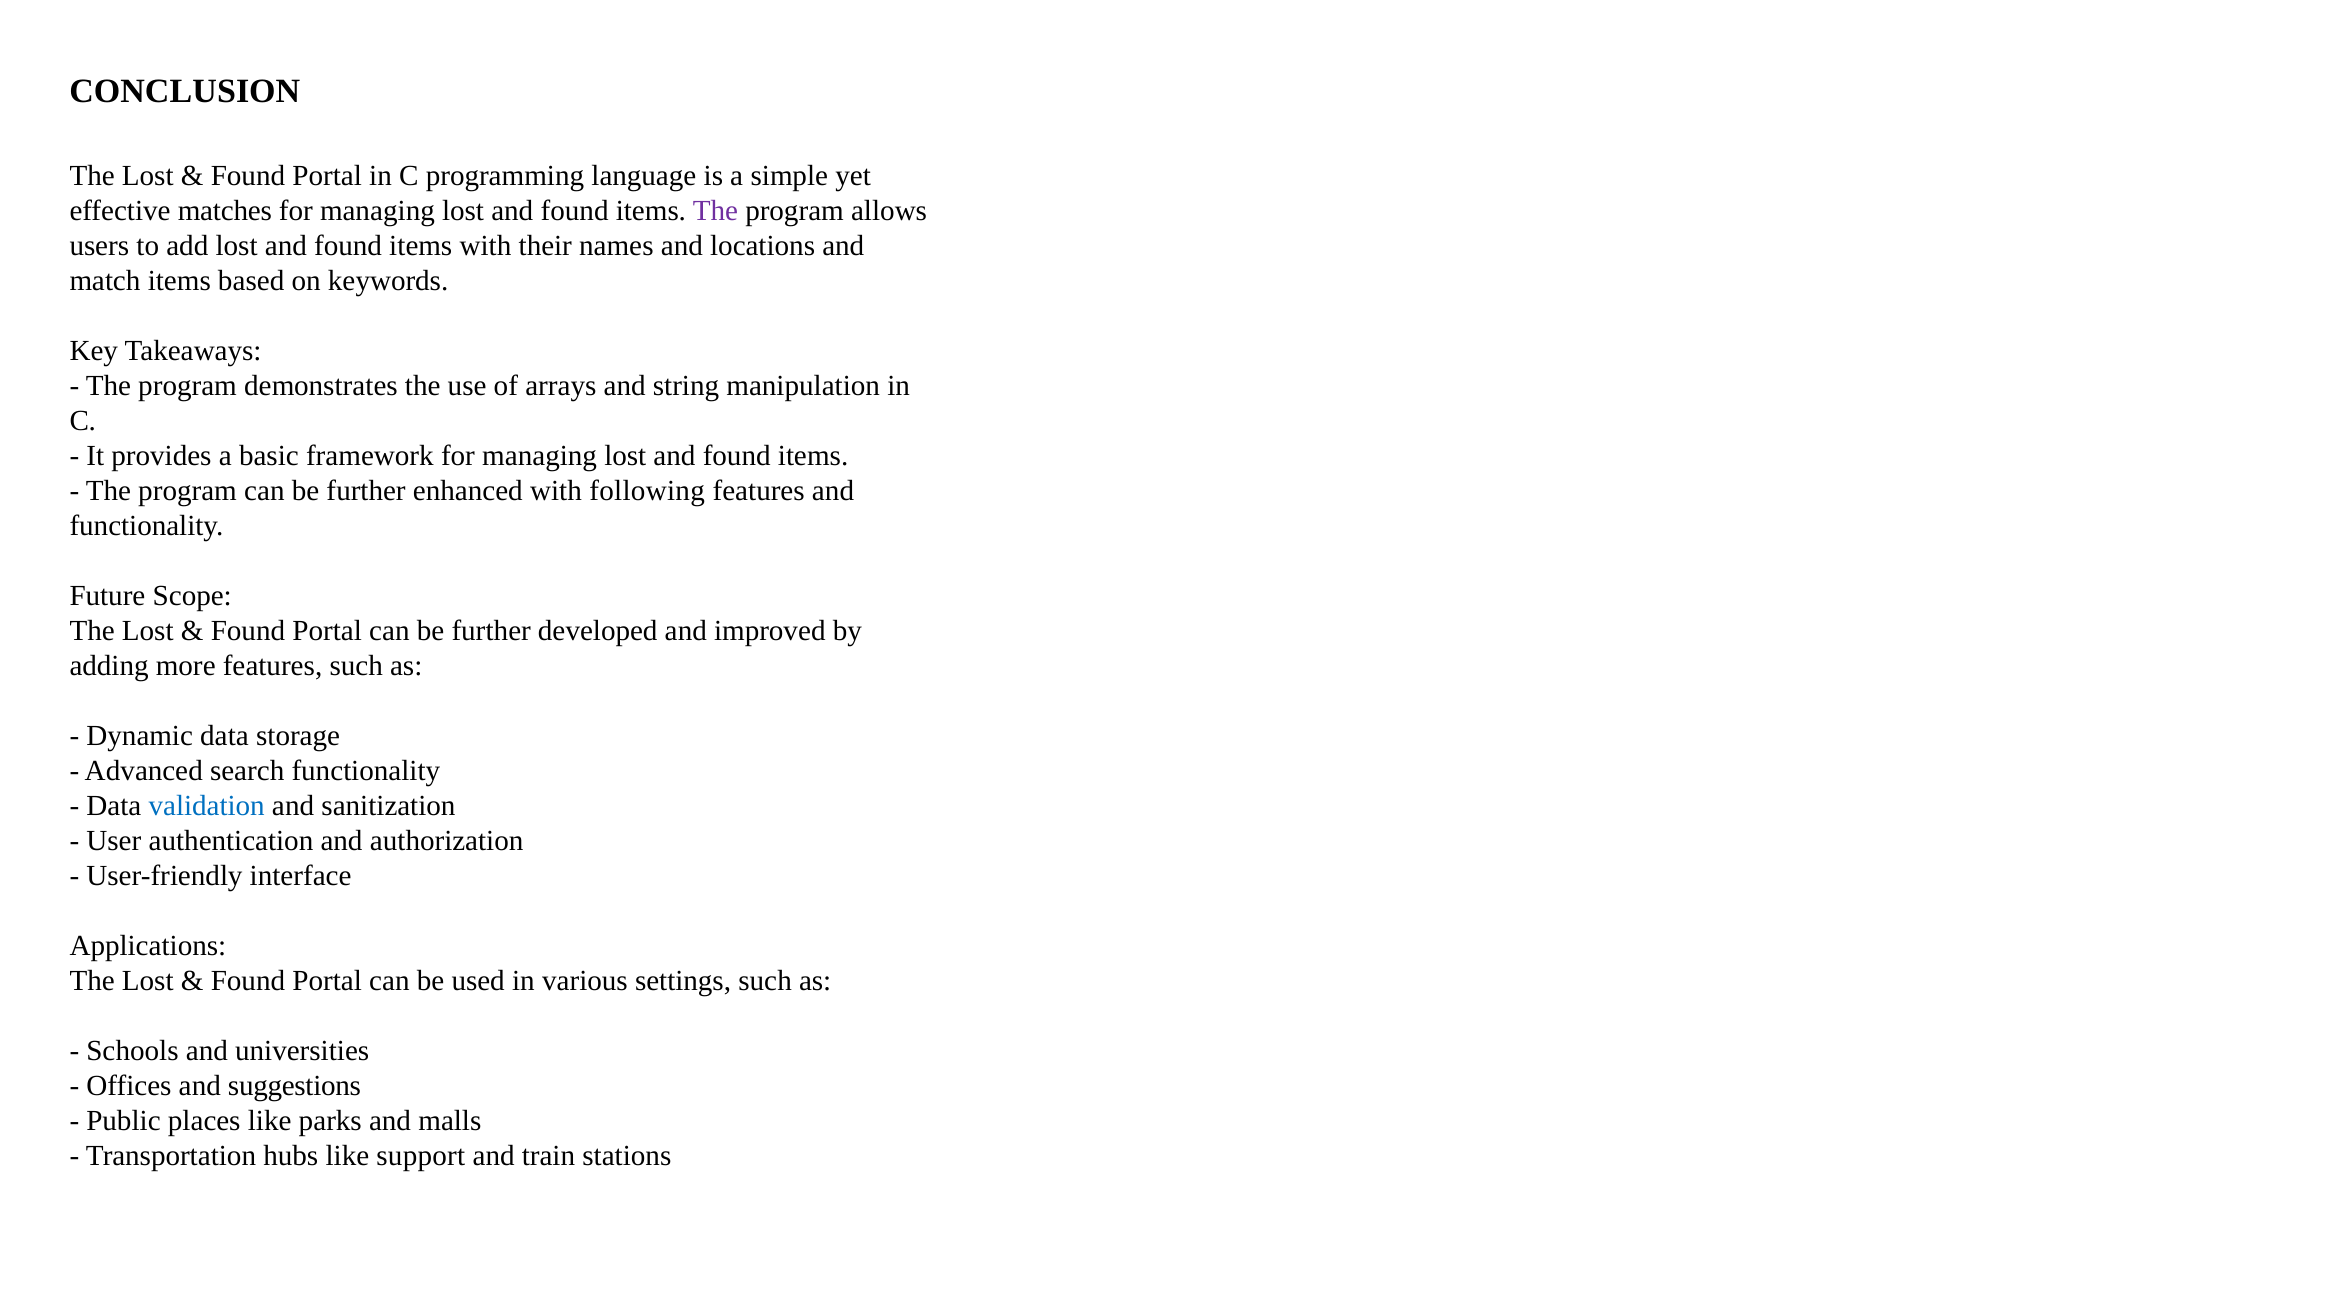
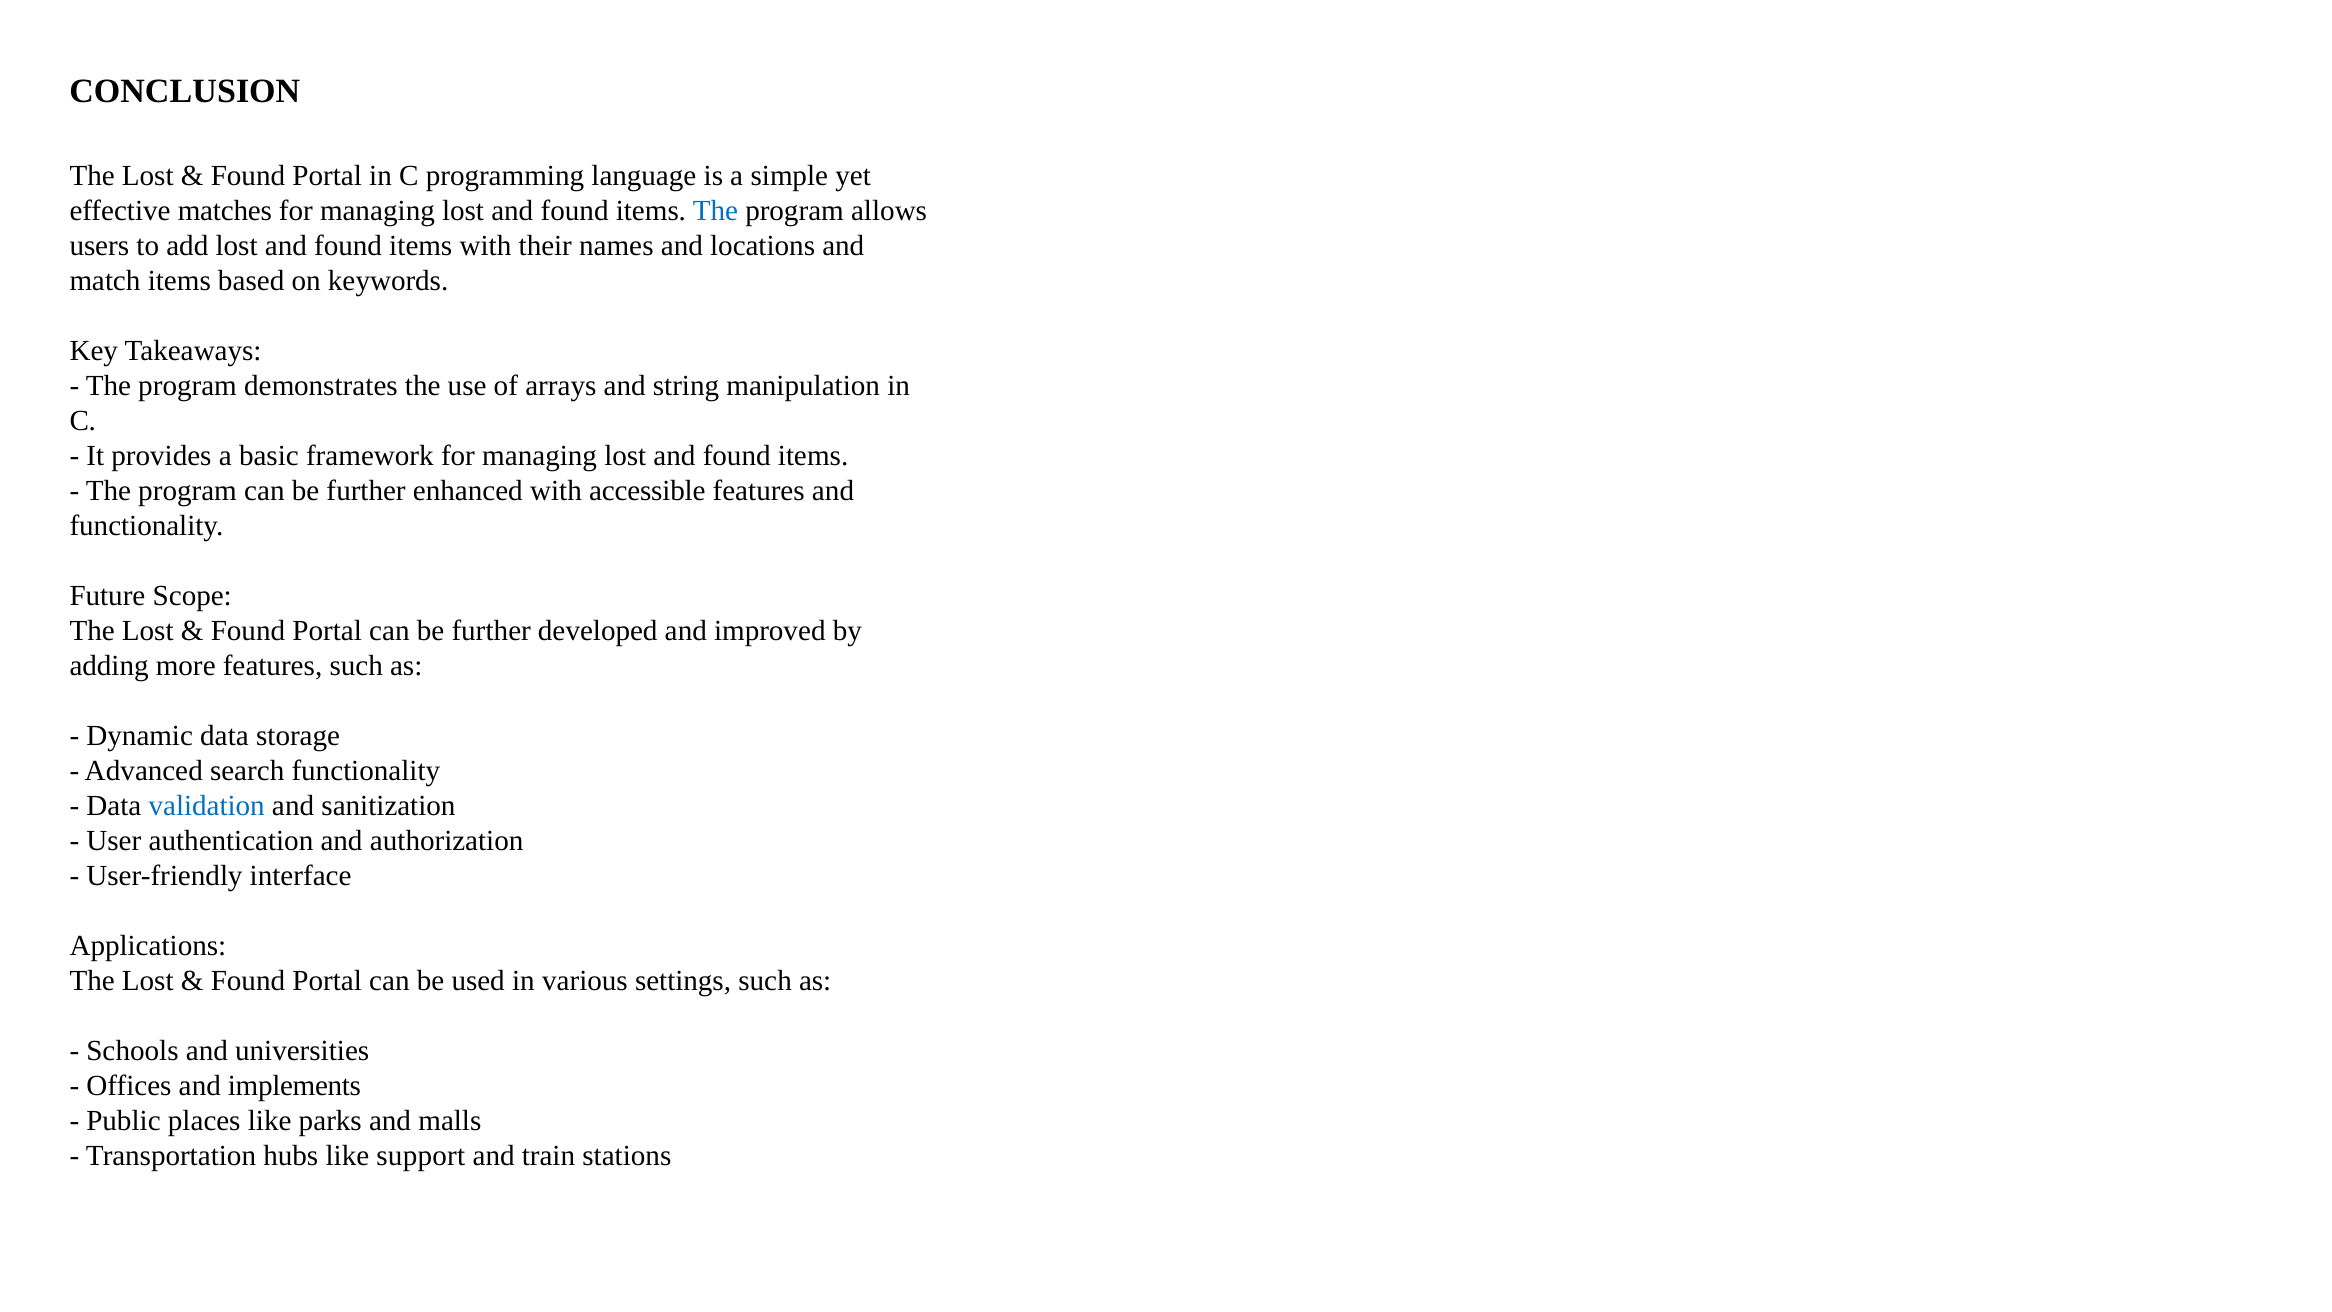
The colour: purple -> blue (716, 211)
following: following -> accessible (647, 491)
suggestions: suggestions -> implements (294, 1085)
